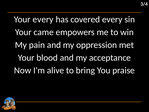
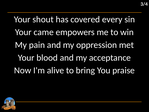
Your every: every -> shout (43, 19)
